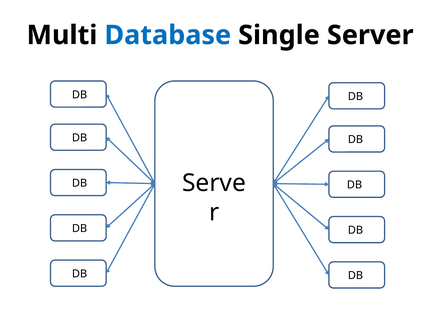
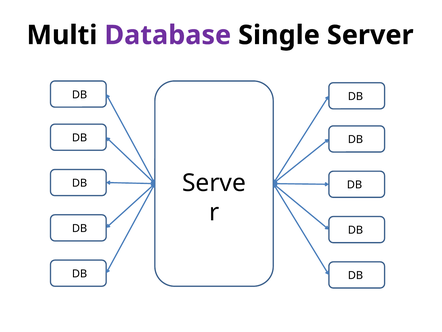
Database colour: blue -> purple (168, 35)
